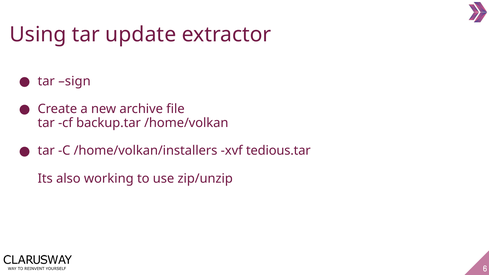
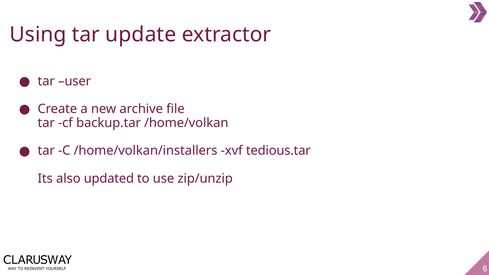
sign: sign -> user (75, 81)
working: working -> updated (109, 179)
